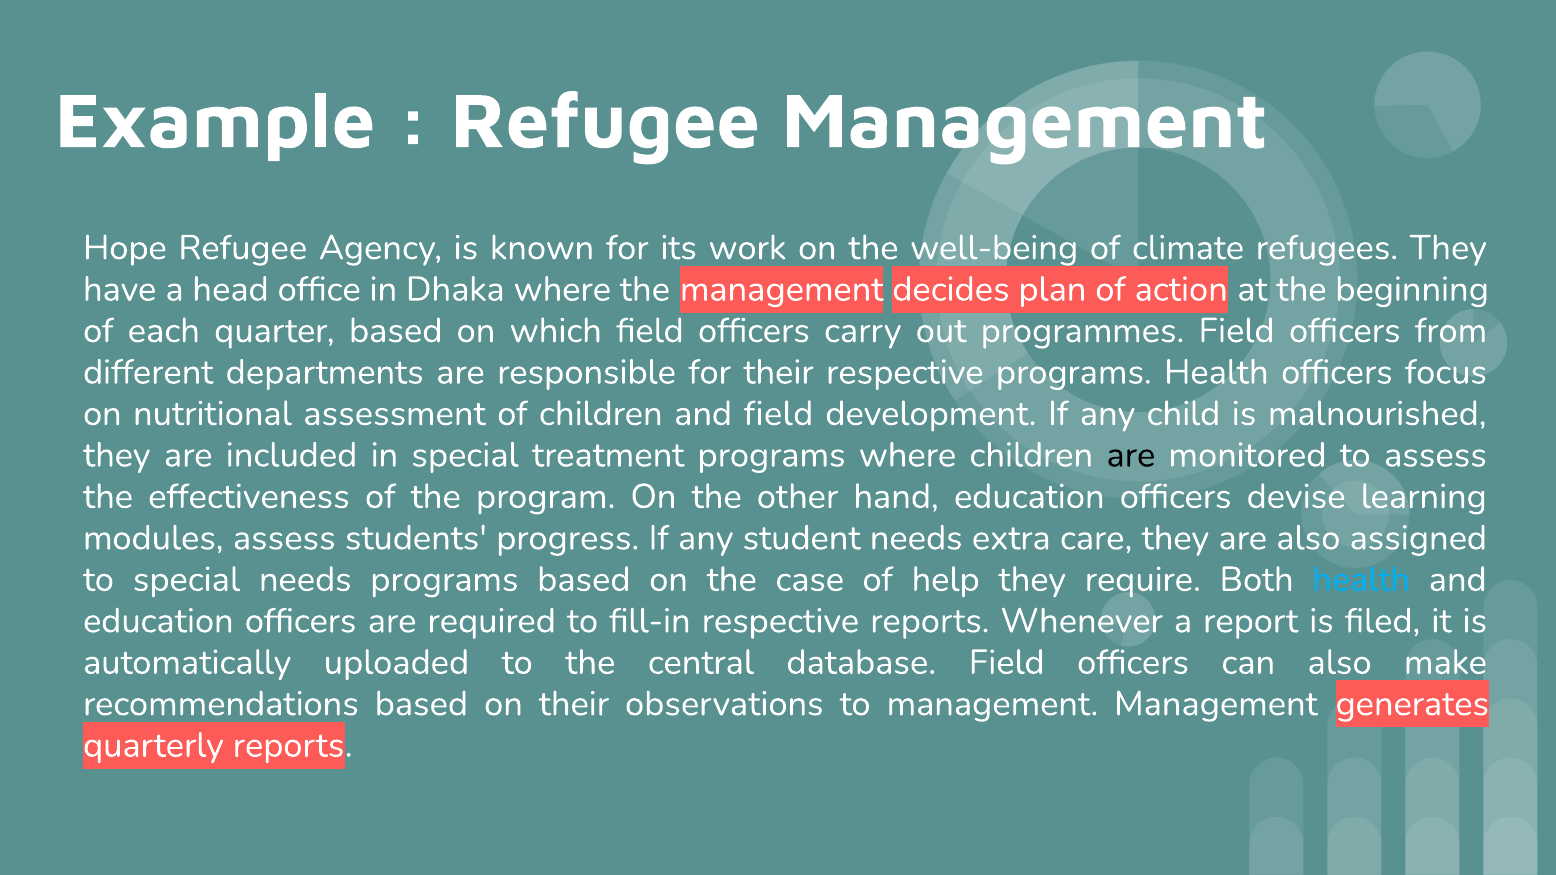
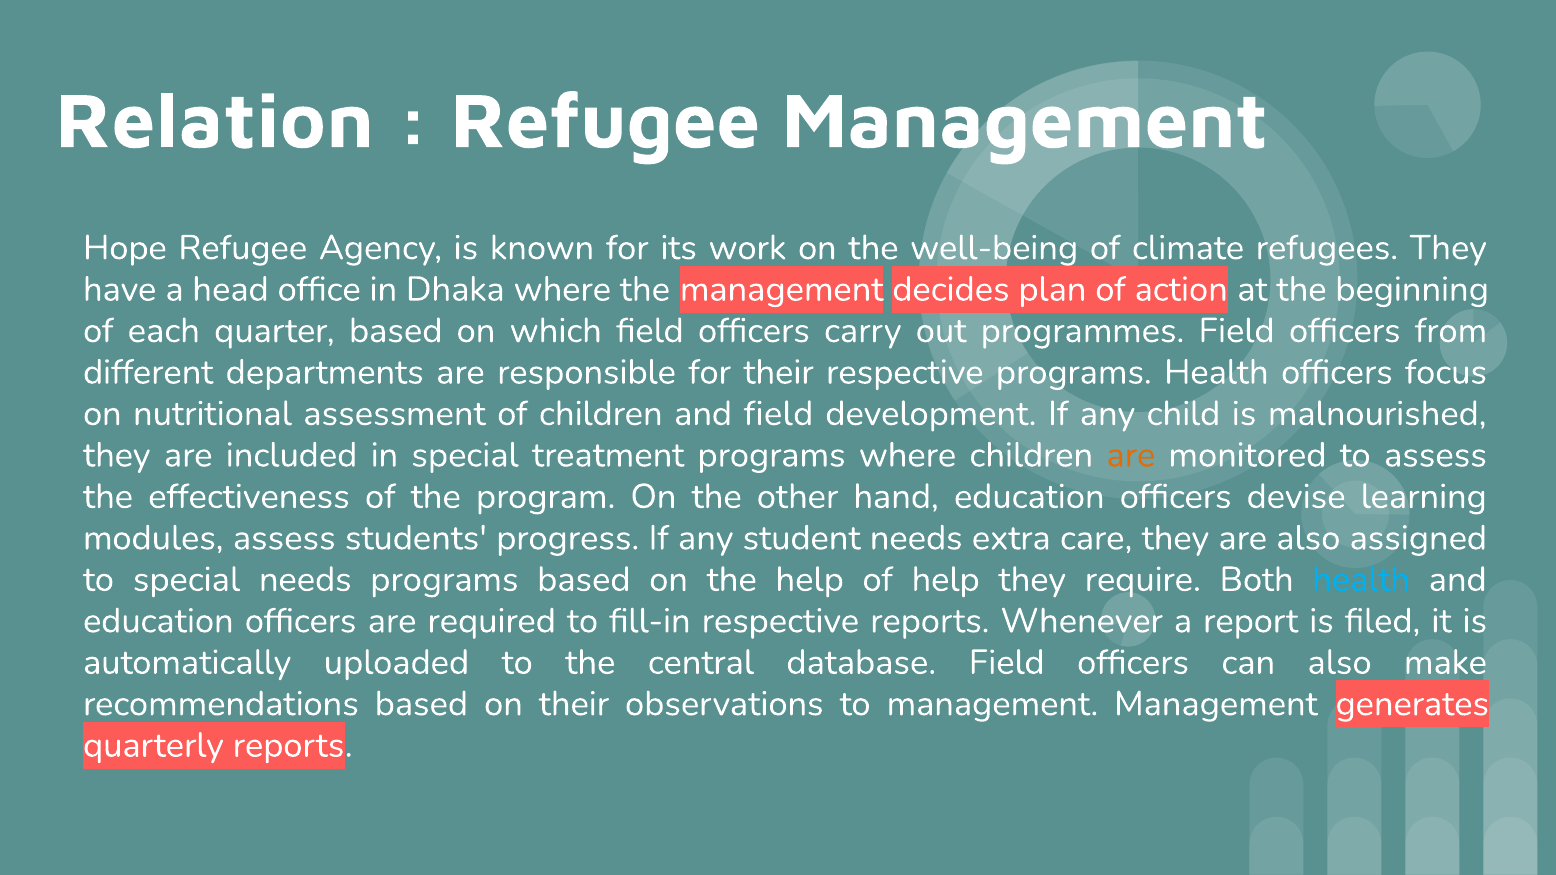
Example: Example -> Relation (215, 121)
are colour: black -> orange (1131, 455)
the case: case -> help (810, 580)
